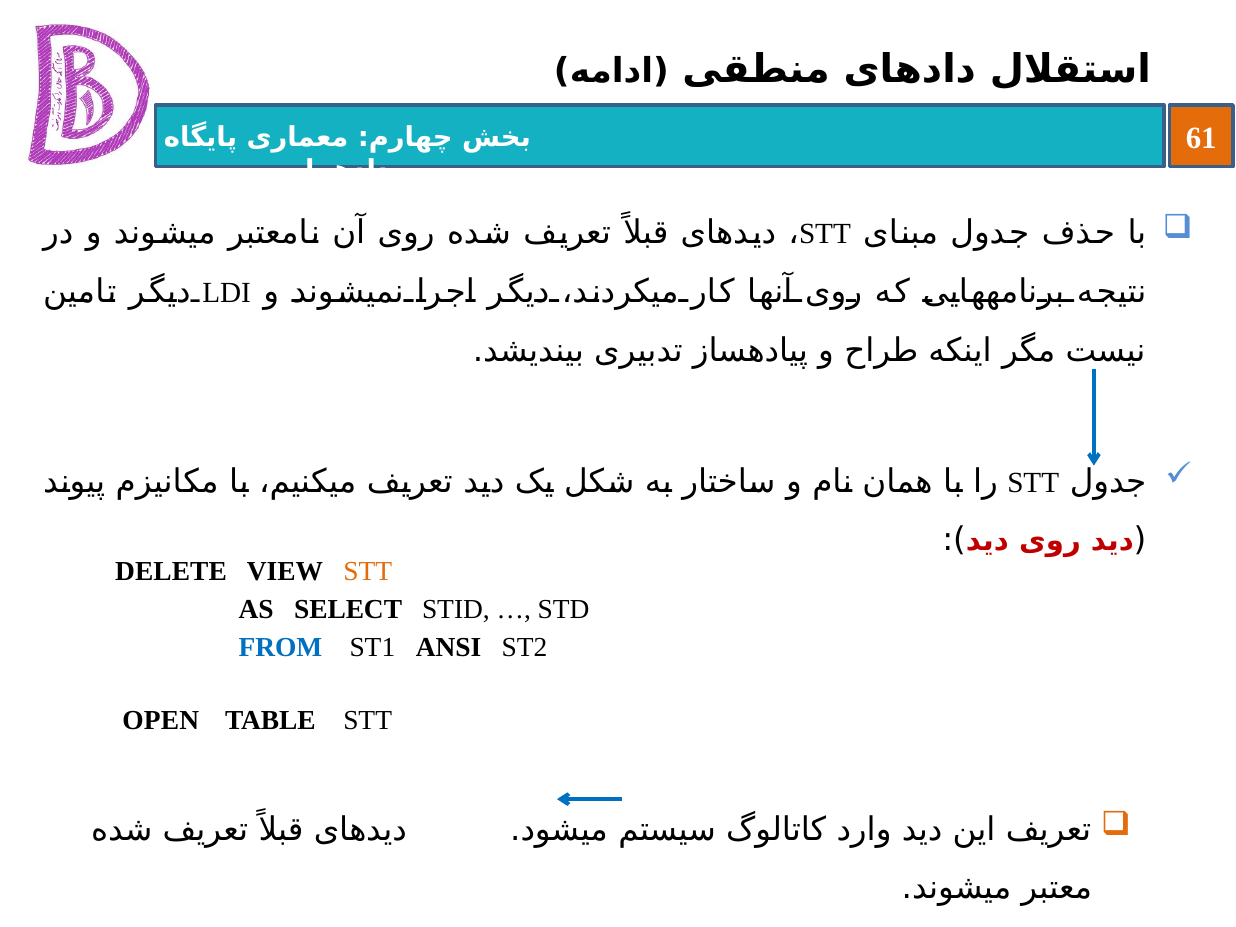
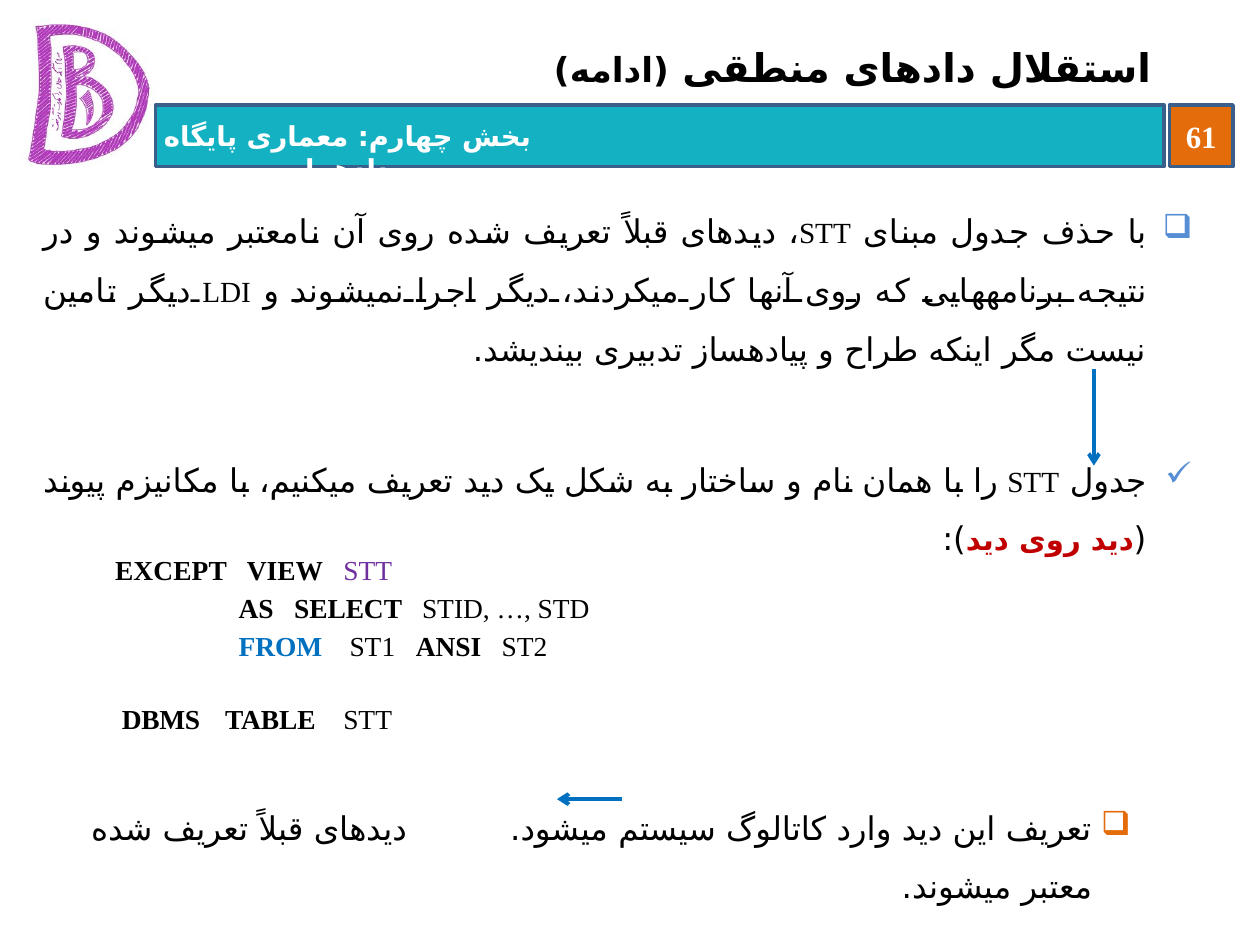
DELETE: DELETE -> EXCEPT (171, 571)
STT colour: orange -> purple (368, 571)
OPEN: OPEN -> DBMS (161, 720)
